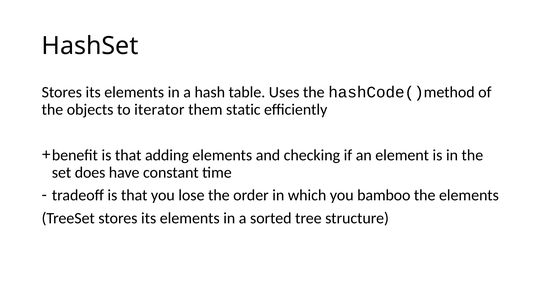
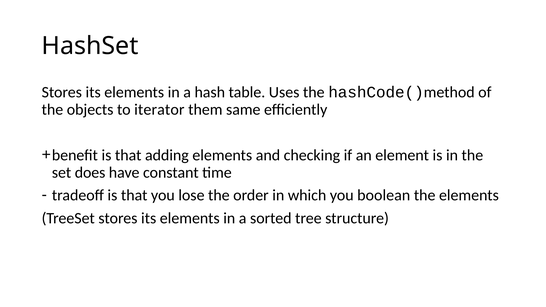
static: static -> same (243, 110)
bamboo: bamboo -> boolean (384, 195)
